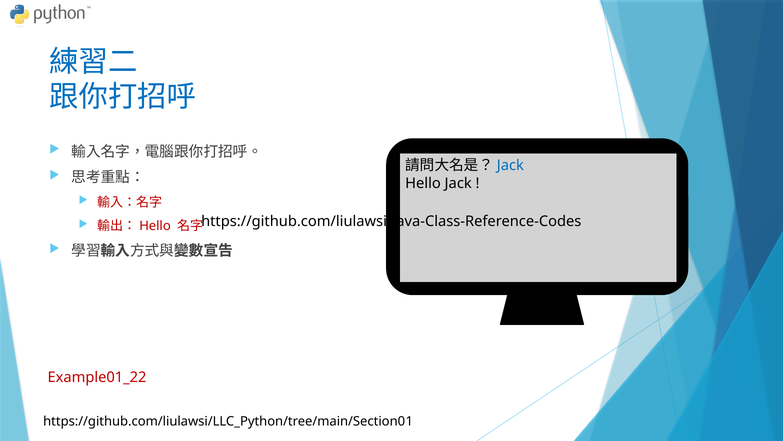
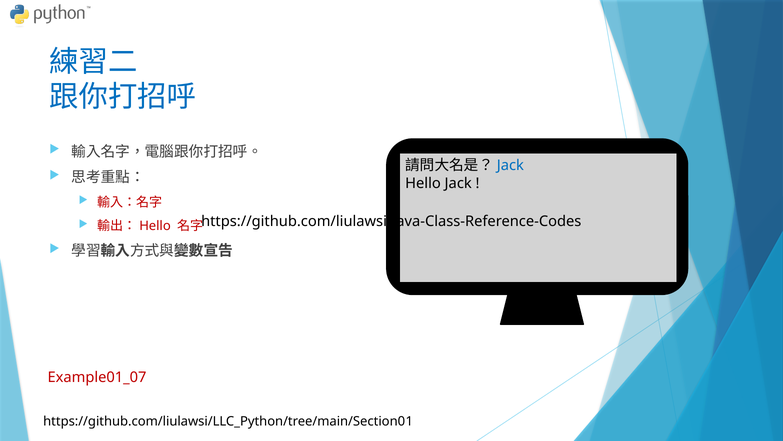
Example01_22: Example01_22 -> Example01_07 (97, 377)
